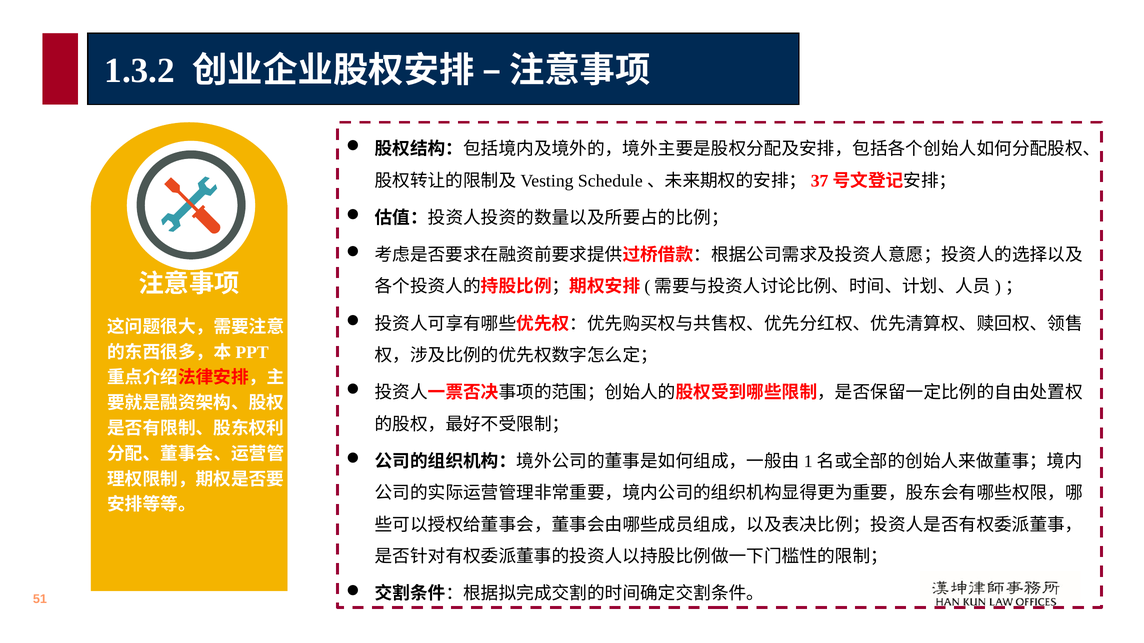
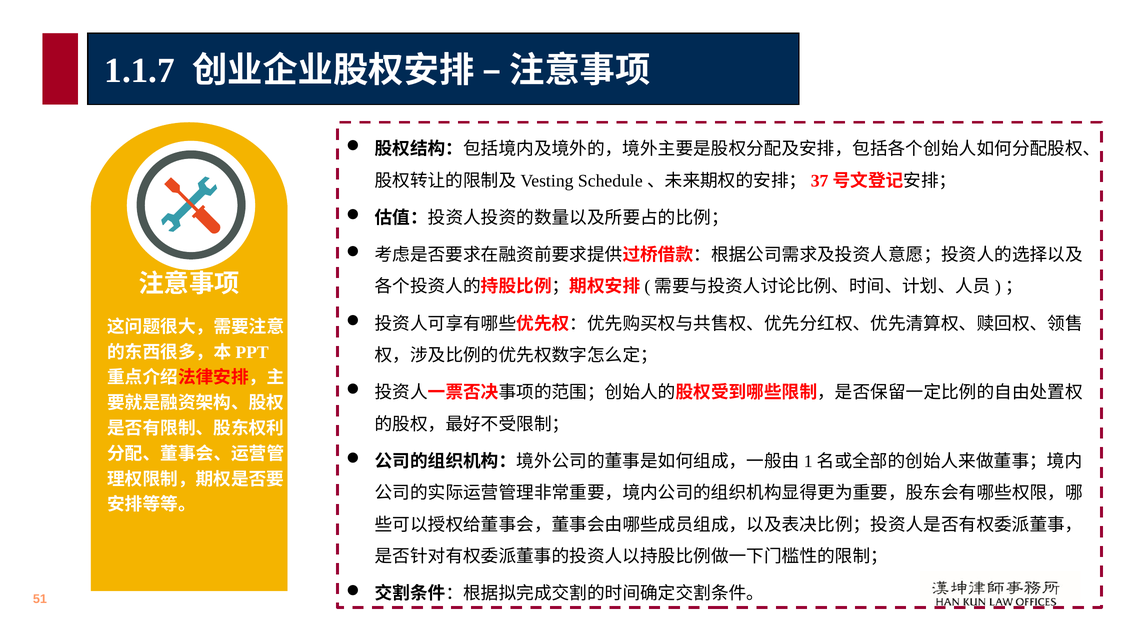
1.3.2: 1.3.2 -> 1.1.7 (140, 71)
